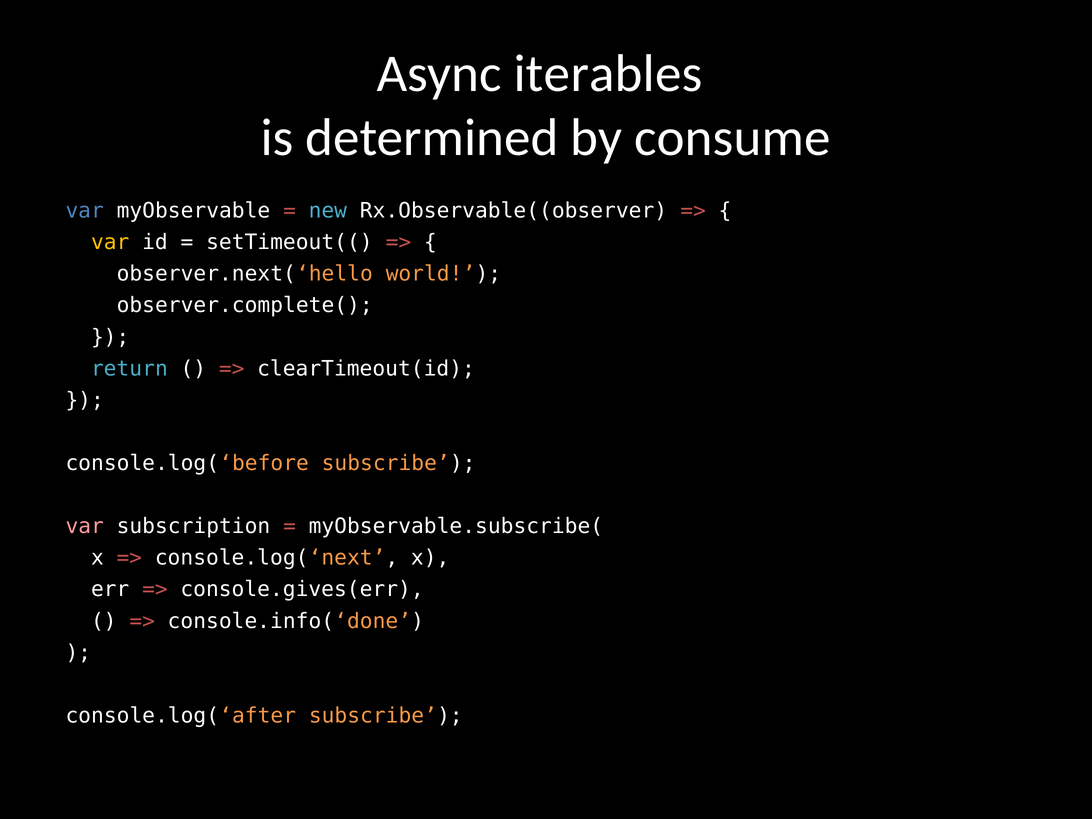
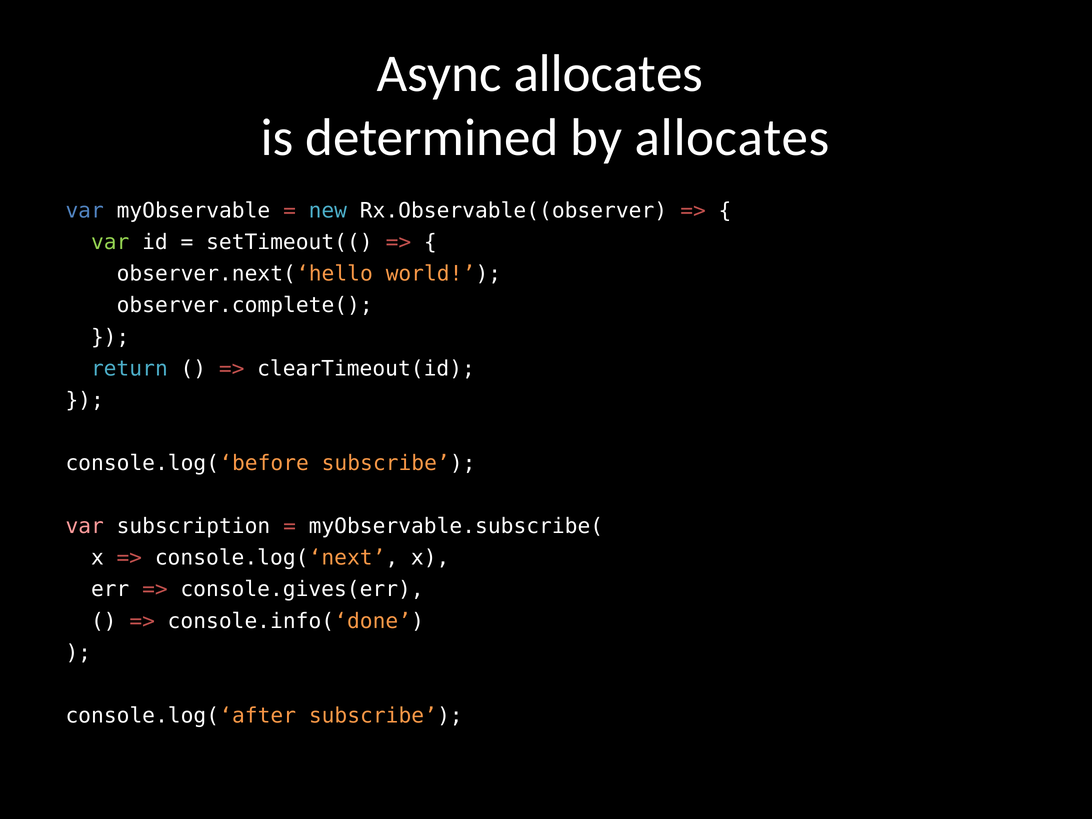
Async iterables: iterables -> allocates (608, 74)
by consume: consume -> allocates (732, 138)
var colour: yellow -> light green (110, 242)
